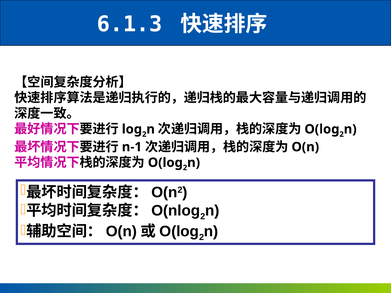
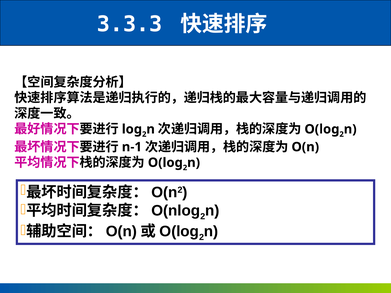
6.1.3: 6.1.3 -> 3.3.3 (130, 24)
